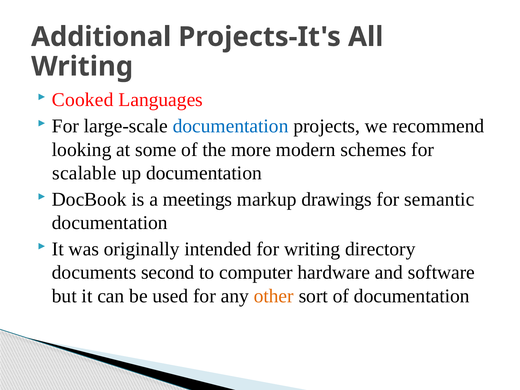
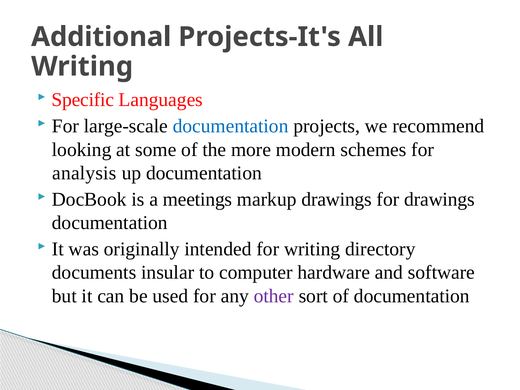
Cooked: Cooked -> Specific (83, 100)
scalable: scalable -> analysis (84, 173)
for semantic: semantic -> drawings (439, 199)
second: second -> insular (168, 272)
other colour: orange -> purple (274, 296)
